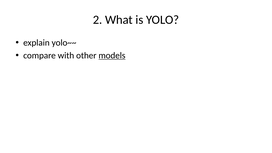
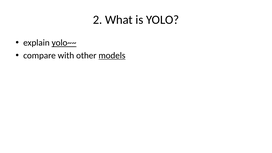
yolo~~ underline: none -> present (64, 43)
